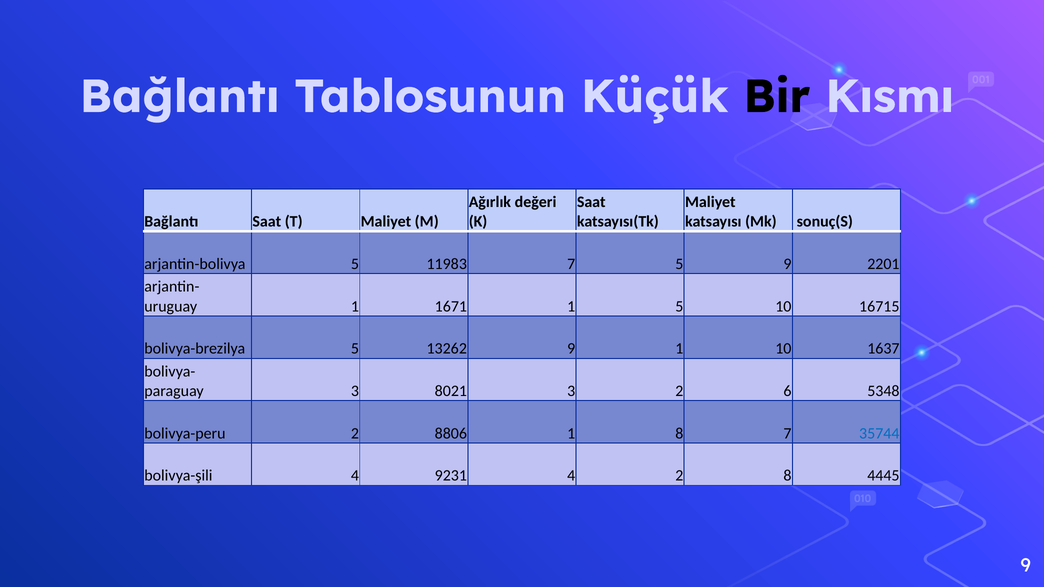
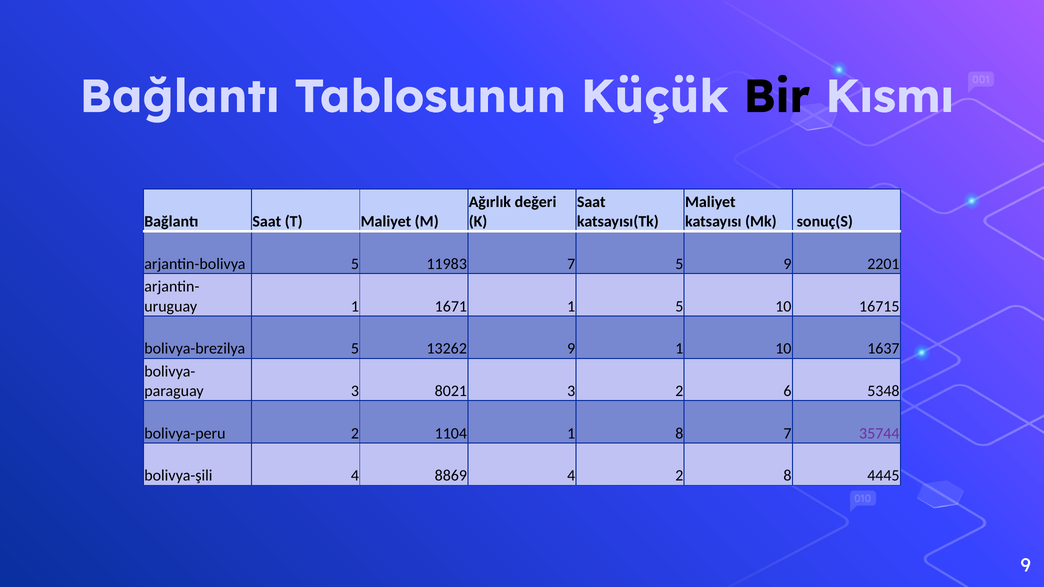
8806: 8806 -> 1104 (451, 434)
35744 colour: blue -> purple (879, 434)
9231: 9231 -> 8869 (451, 476)
